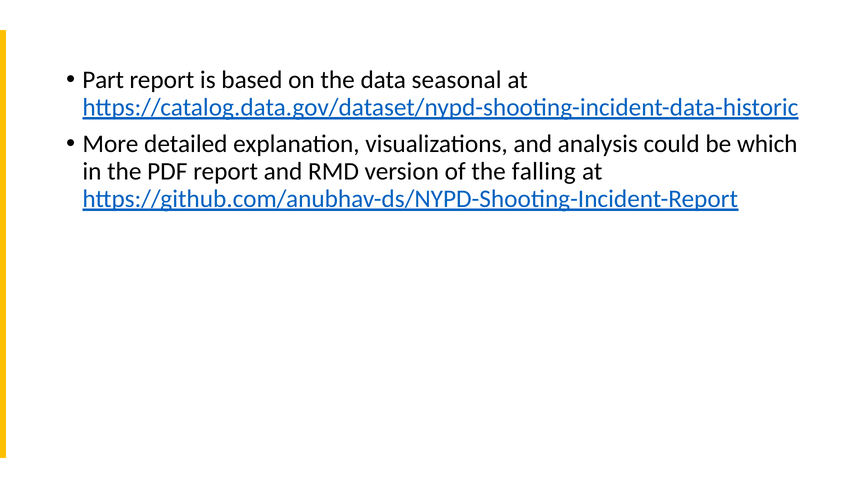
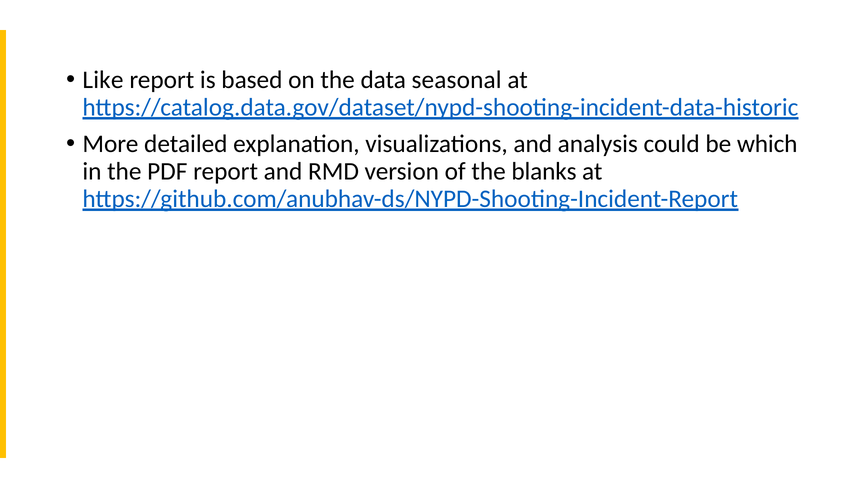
Part: Part -> Like (103, 80)
falling: falling -> blanks (544, 171)
